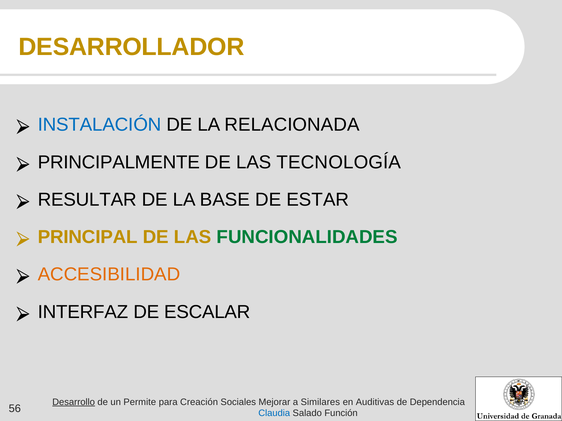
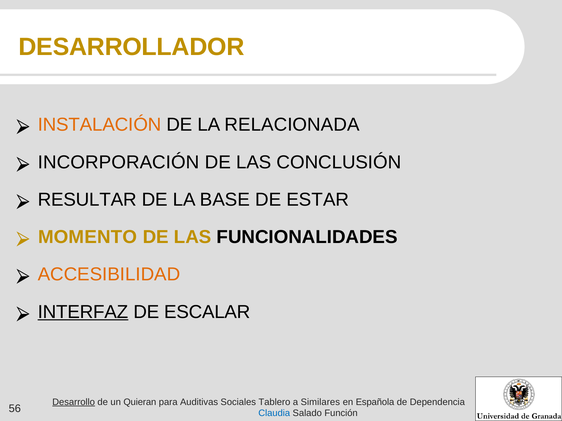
INSTALACIÓN colour: blue -> orange (100, 125)
PRINCIPALMENTE: PRINCIPALMENTE -> INCORPORACIÓN (119, 162)
TECNOLOGÍA: TECNOLOGÍA -> CONCLUSIÓN (339, 162)
PRINCIPAL: PRINCIPAL -> MOMENTO (88, 237)
FUNCIONALIDADES colour: green -> black (307, 237)
INTERFAZ underline: none -> present (83, 312)
Permite: Permite -> Quieran (140, 402)
Creación: Creación -> Auditivas (199, 402)
Mejorar: Mejorar -> Tablero (274, 402)
Auditivas: Auditivas -> Española (375, 402)
